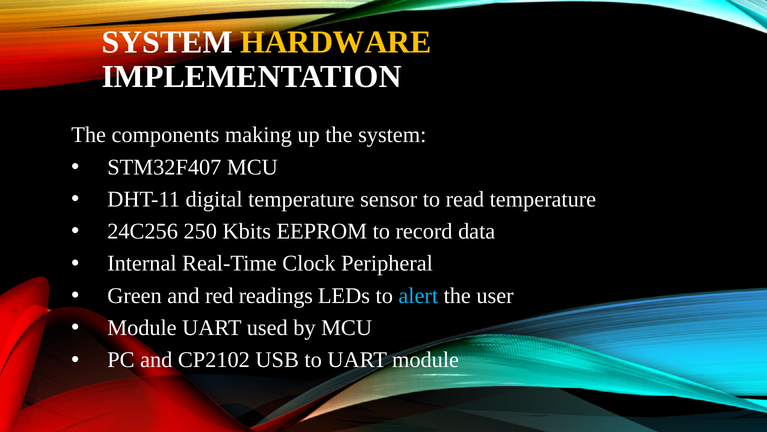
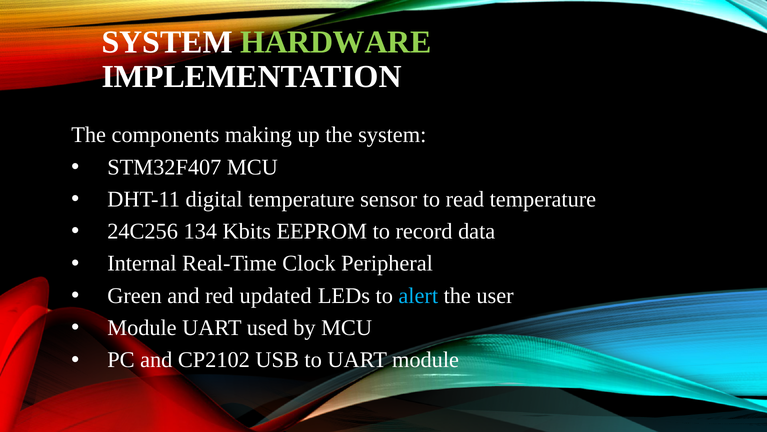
HARDWARE colour: yellow -> light green (336, 42)
250: 250 -> 134 (200, 231)
readings: readings -> updated (276, 295)
